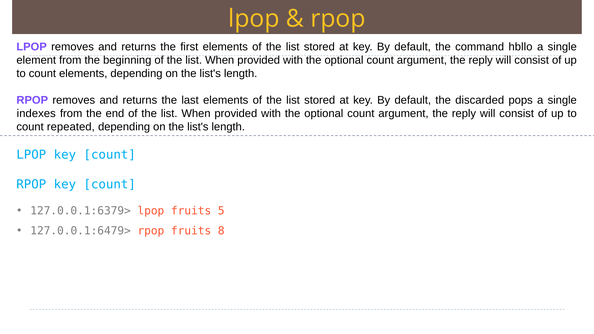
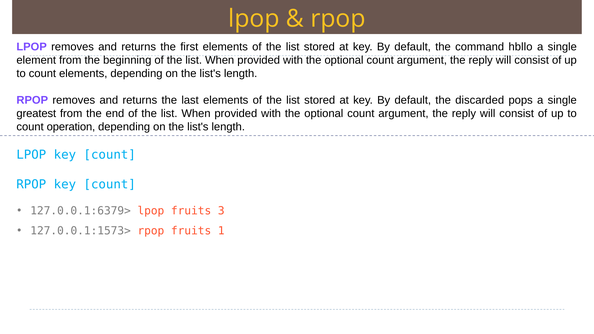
indexes: indexes -> greatest (36, 114)
repeated: repeated -> operation (71, 127)
5: 5 -> 3 (221, 211)
127.0.0.1:6479>: 127.0.0.1:6479> -> 127.0.0.1:1573> (81, 231)
8: 8 -> 1 (221, 231)
